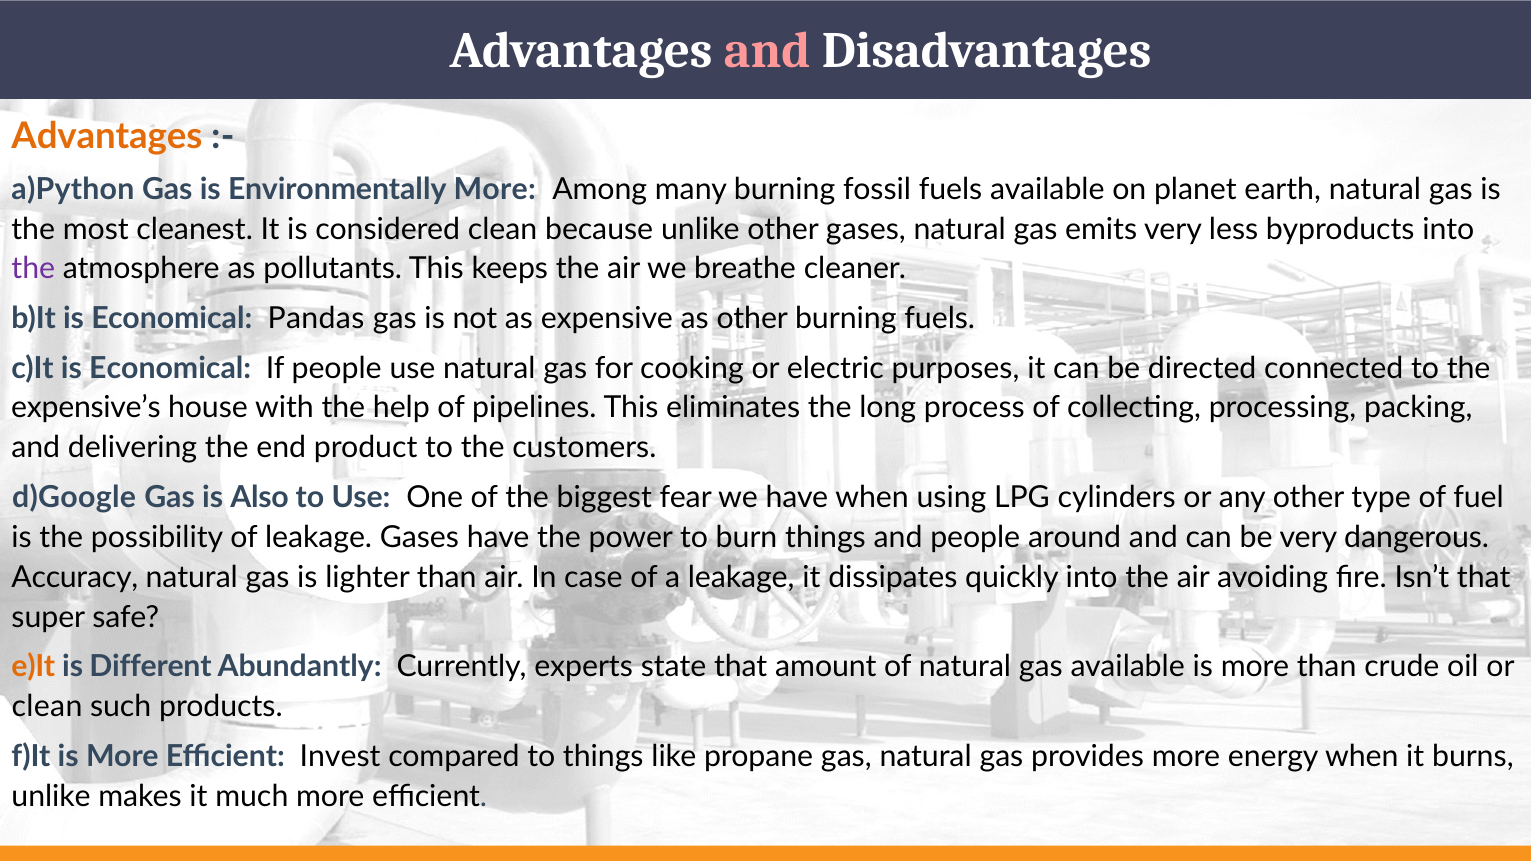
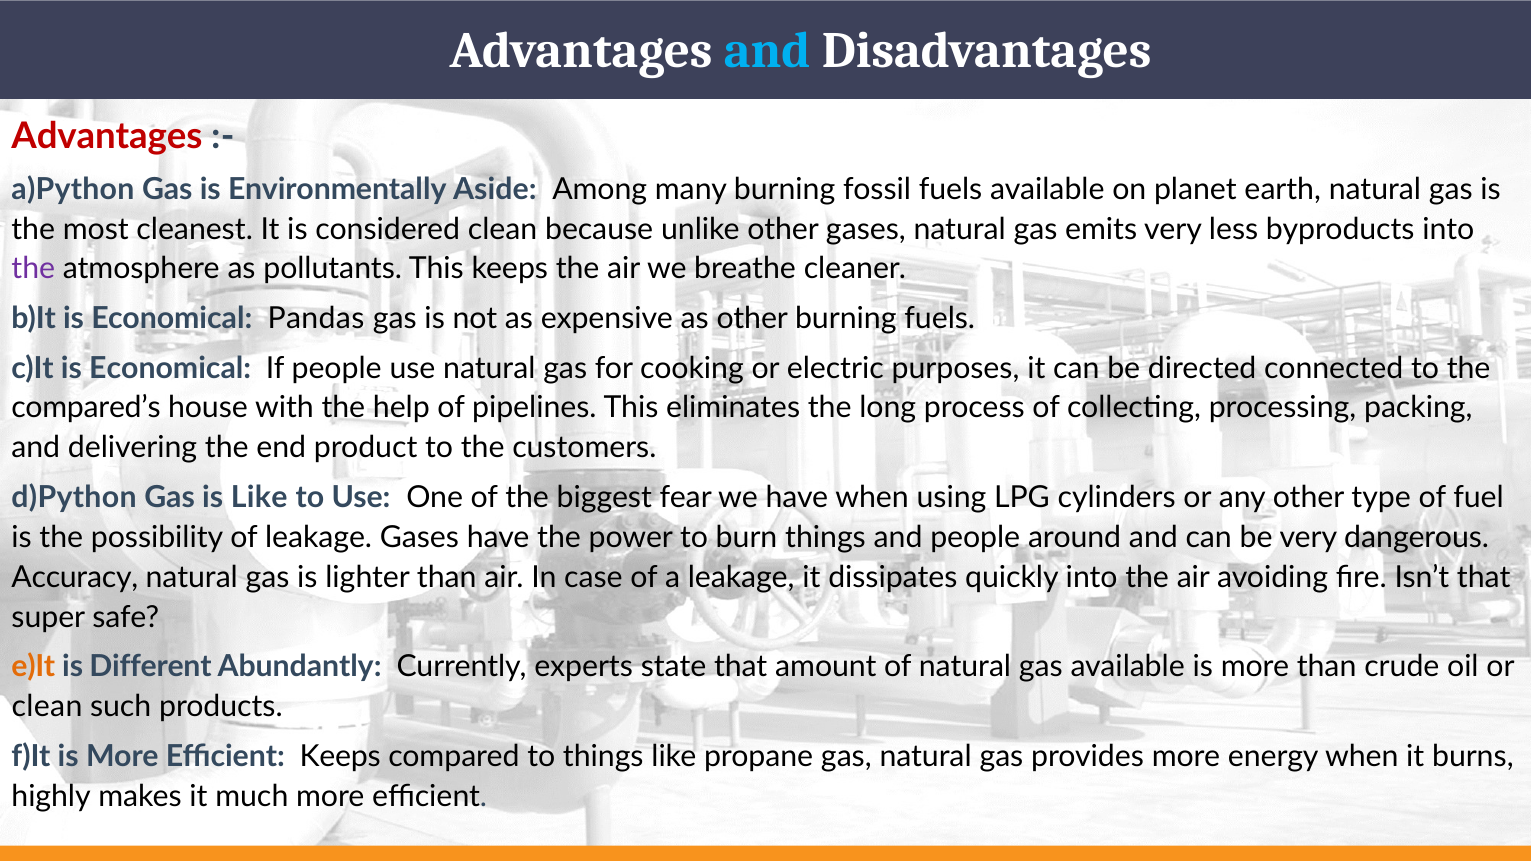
and colour: pink -> light blue (767, 51)
Advantages colour: orange -> red (107, 136)
Environmentally More: More -> Aside (495, 189)
expensive’s: expensive’s -> compared’s (86, 408)
d)Google: d)Google -> d)Python (74, 498)
is Also: Also -> Like (259, 498)
Efficient Invest: Invest -> Keeps (340, 757)
unlike: unlike -> highly (51, 796)
